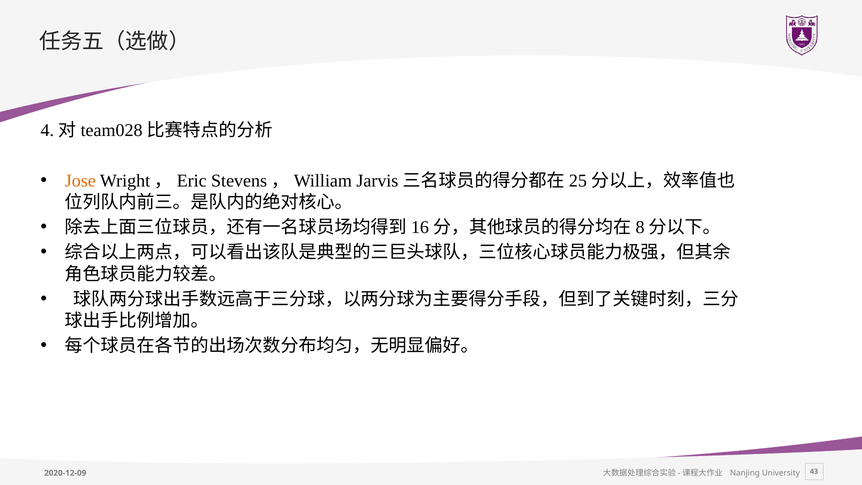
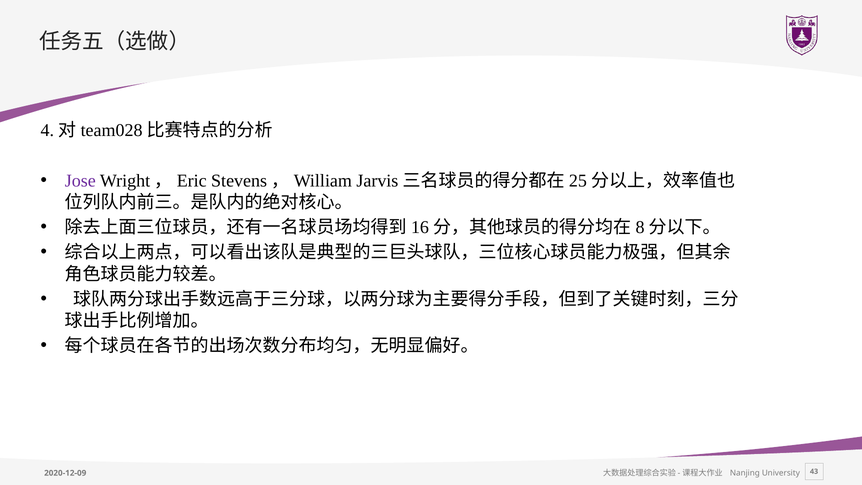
Jose colour: orange -> purple (80, 181)
